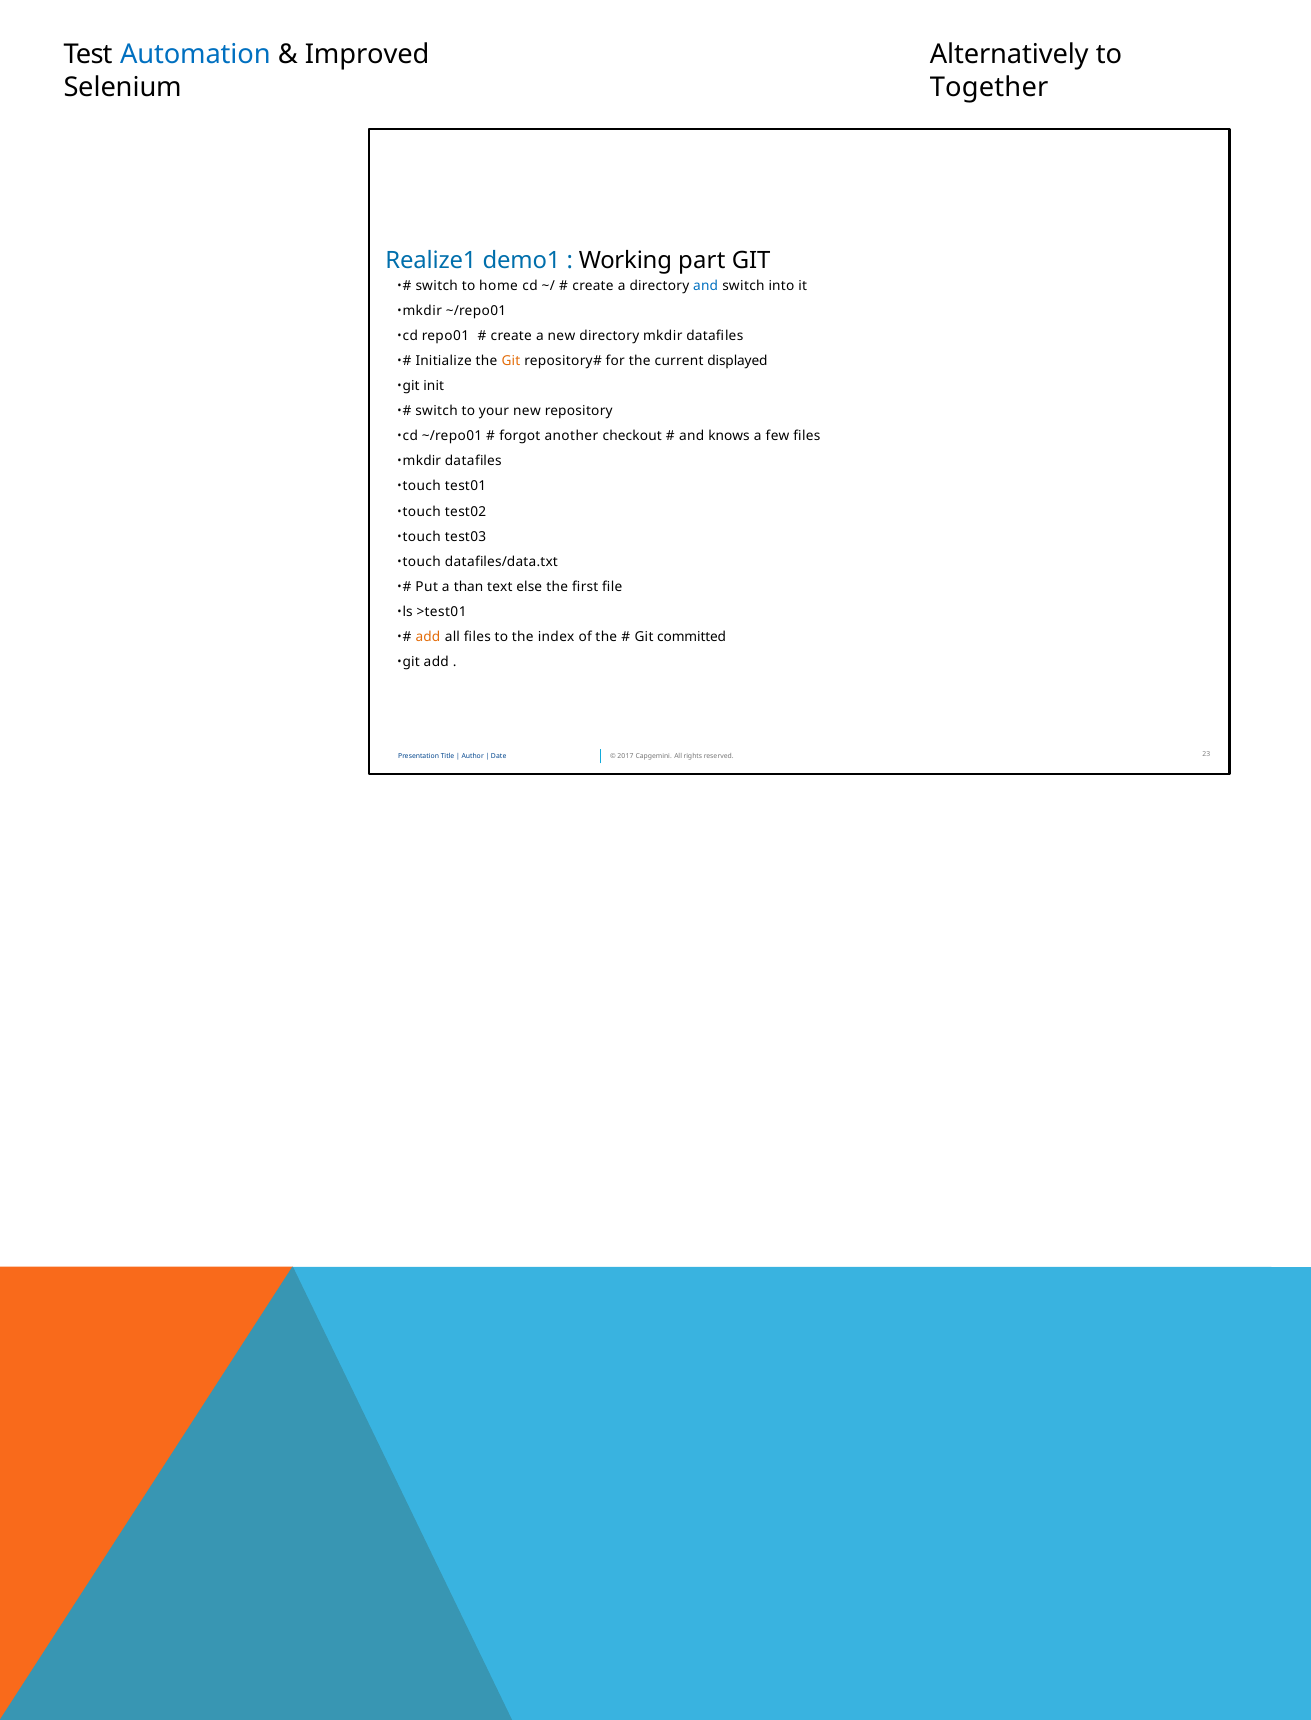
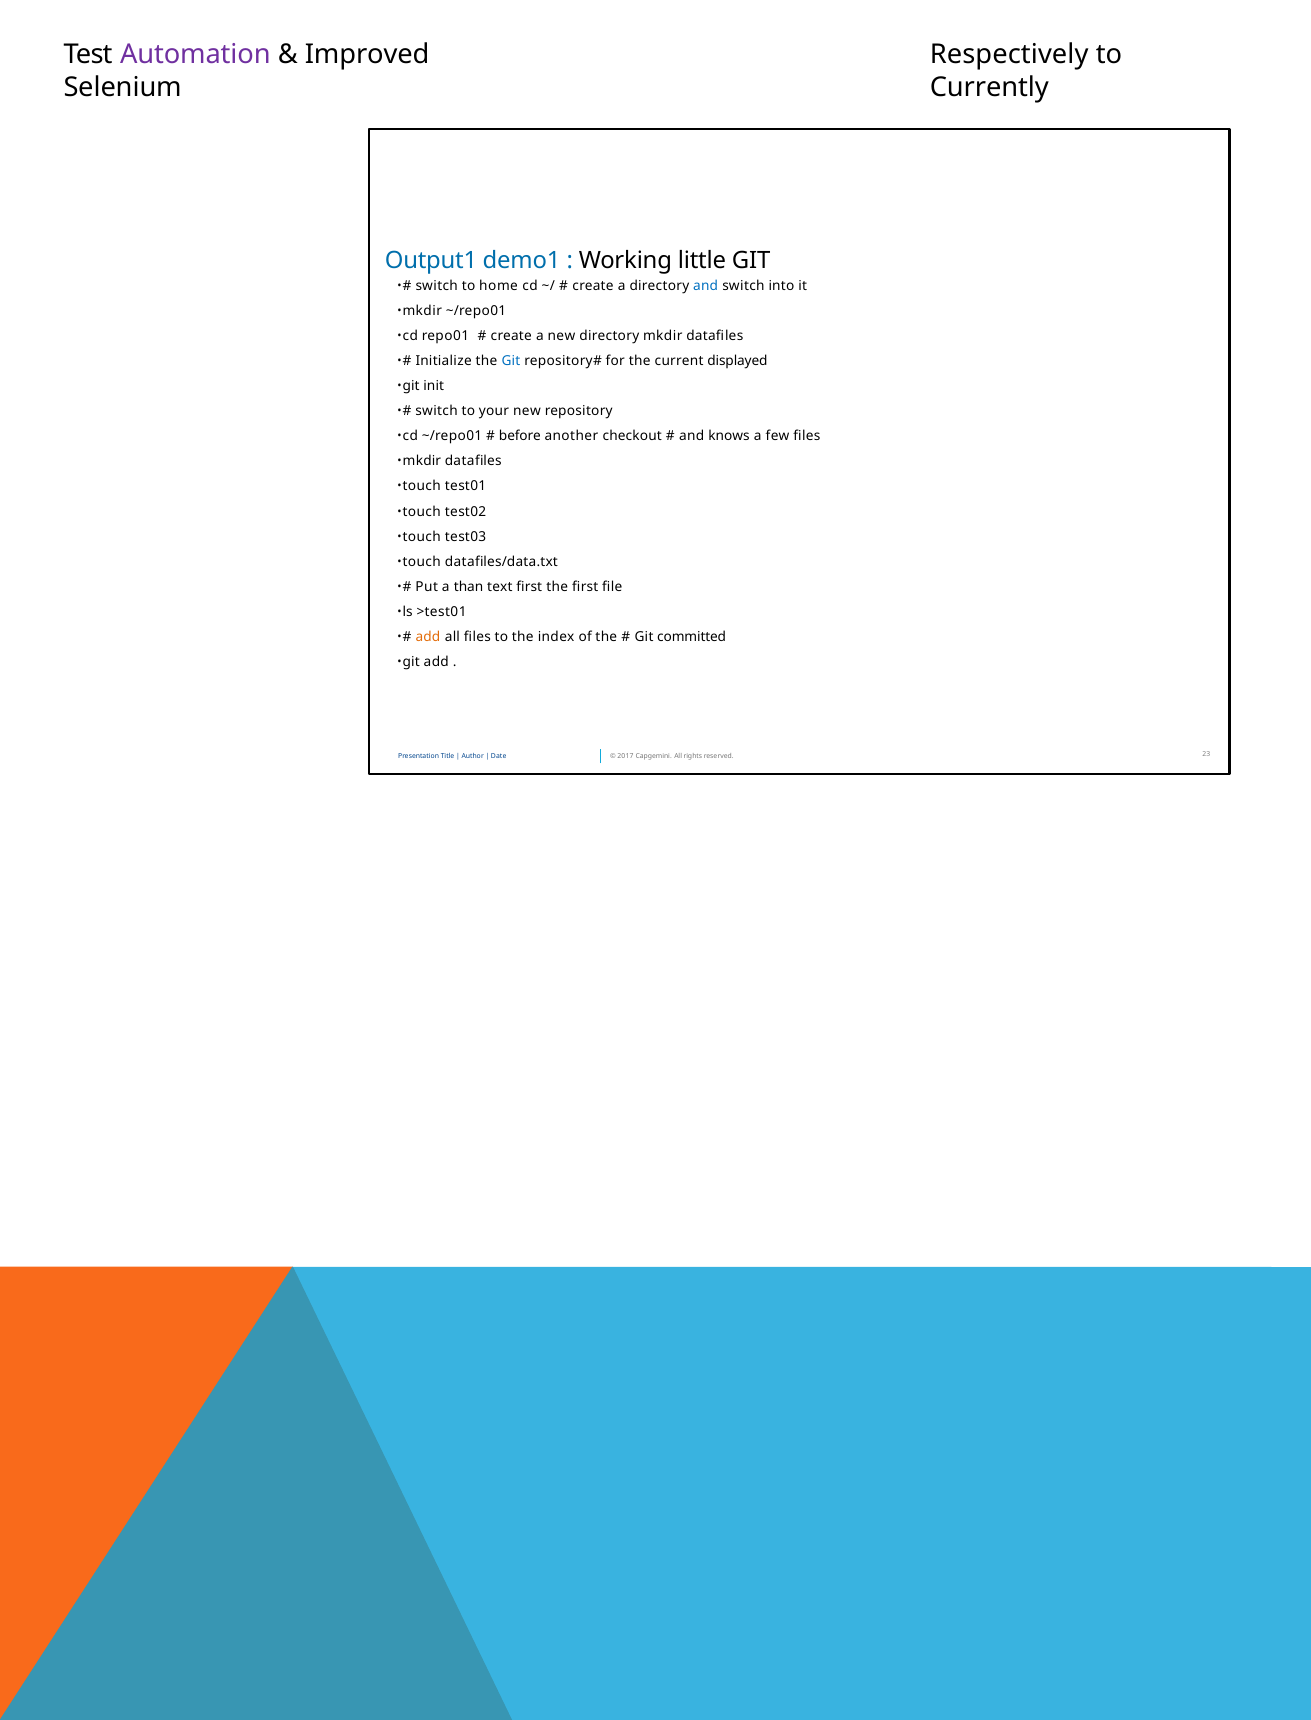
Automation colour: blue -> purple (195, 55)
Alternatively: Alternatively -> Respectively (1009, 55)
Together: Together -> Currently (989, 88)
Realize1: Realize1 -> Output1 (431, 261)
part: part -> little (702, 261)
Git colour: orange -> blue (511, 361)
forgot: forgot -> before (520, 437)
text else: else -> first (529, 587)
